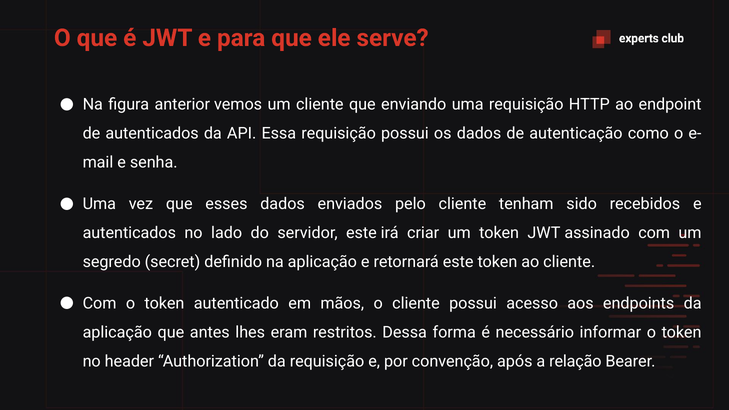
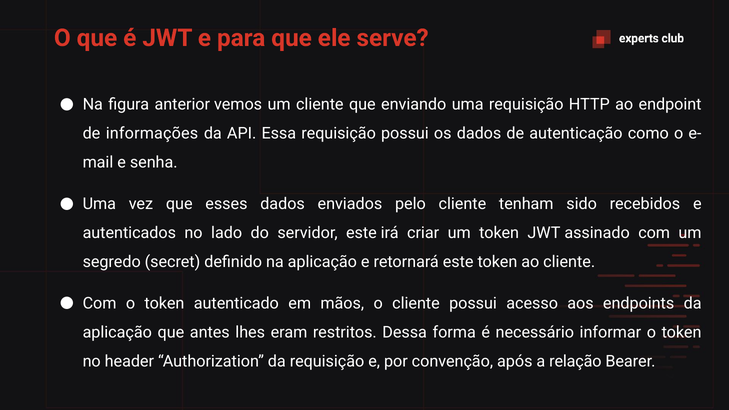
de autenticados: autenticados -> informações (152, 133)
